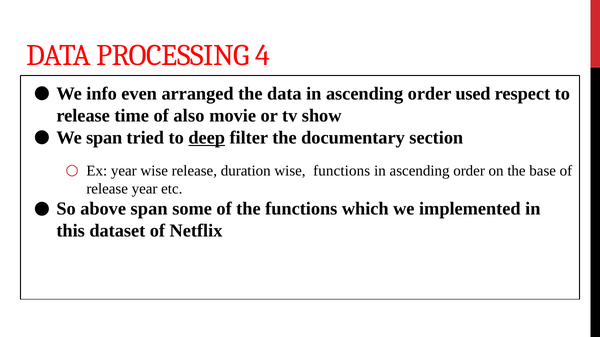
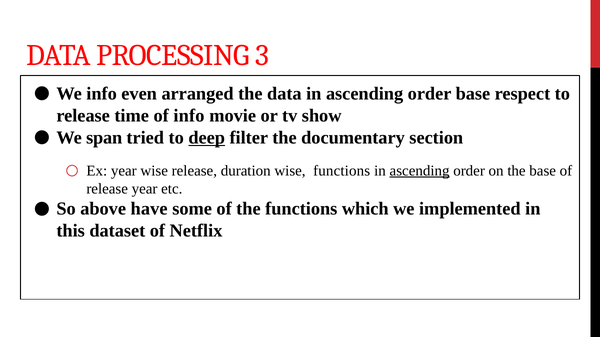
4: 4 -> 3 (262, 55)
order used: used -> base (473, 94)
of also: also -> info (189, 116)
ascending underline: none -> present (420, 171)
above span: span -> have (149, 209)
